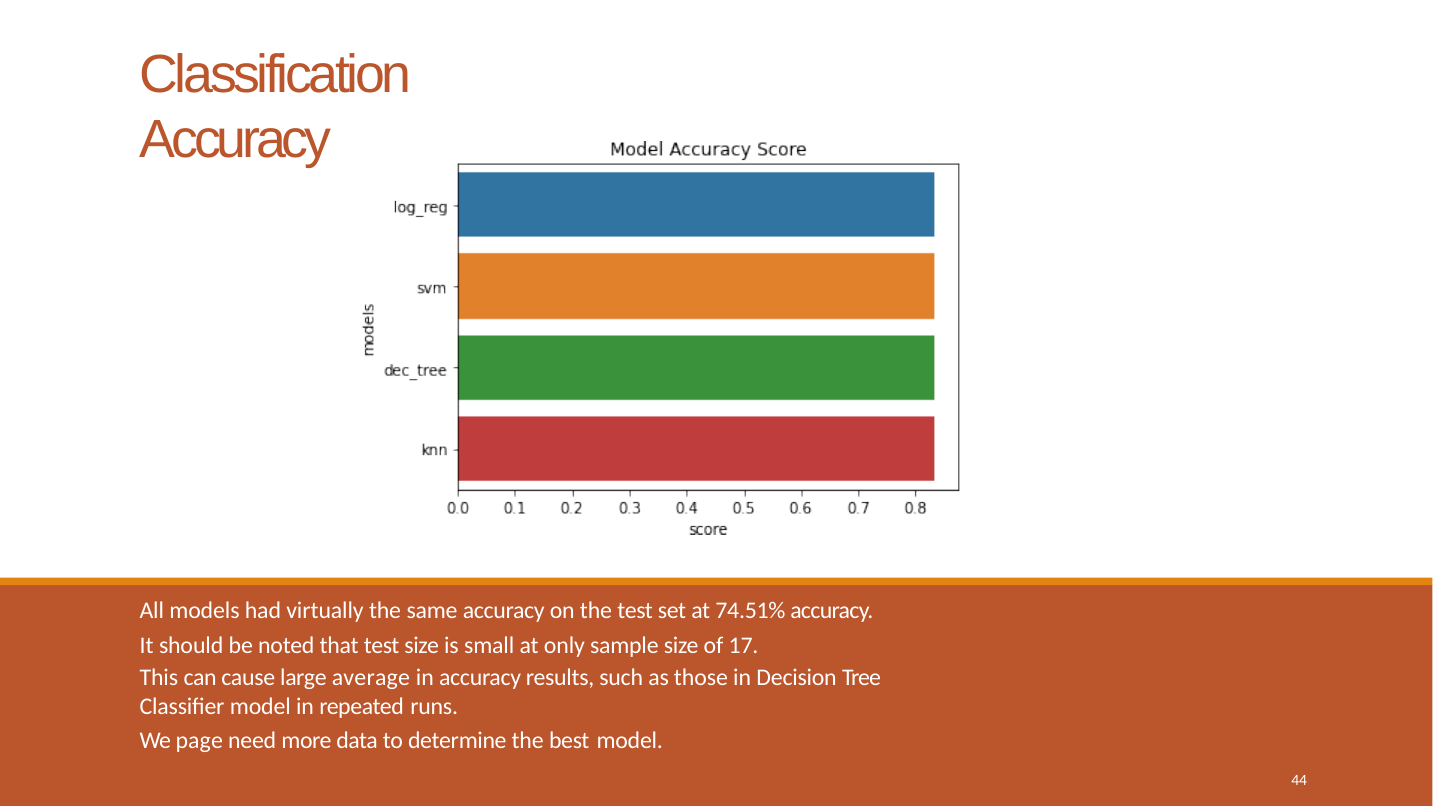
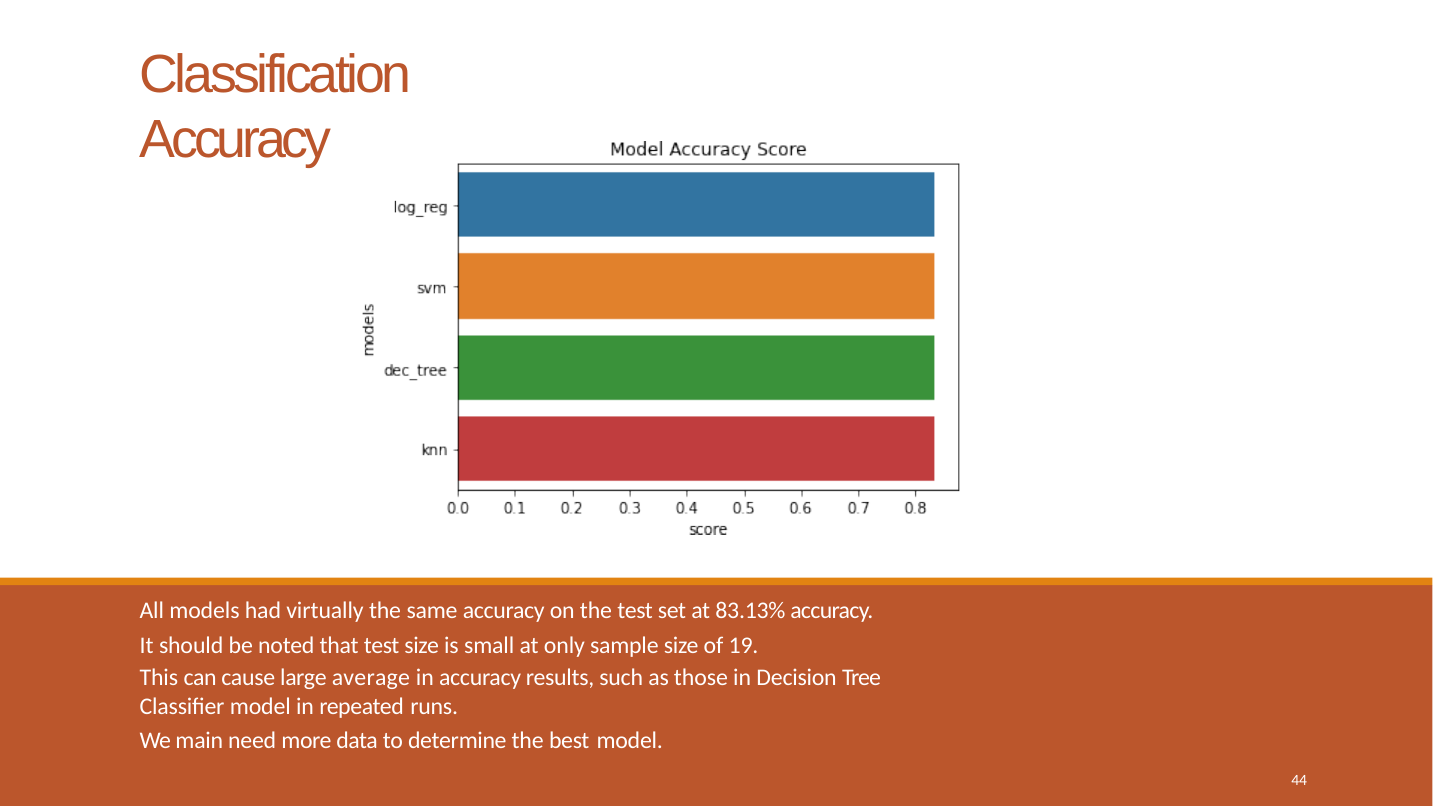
74.51%: 74.51% -> 83.13% (750, 611)
17: 17 -> 19 (744, 645)
page: page -> main (199, 741)
